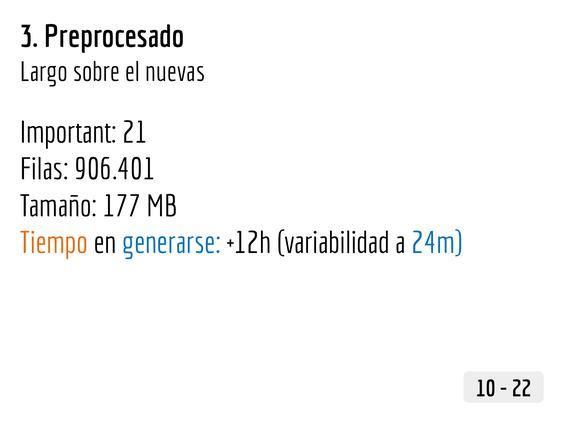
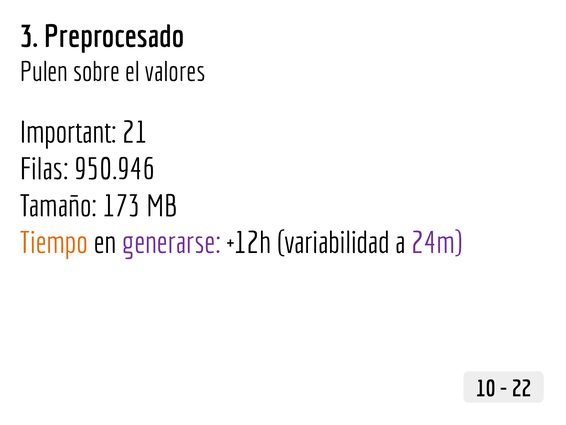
Largo: Largo -> Pulen (44, 72)
nuevas: nuevas -> valores (175, 72)
906.401: 906.401 -> 950.946 (115, 169)
177: 177 -> 173 (122, 206)
generarse colour: blue -> purple (172, 243)
24m colour: blue -> purple (437, 243)
